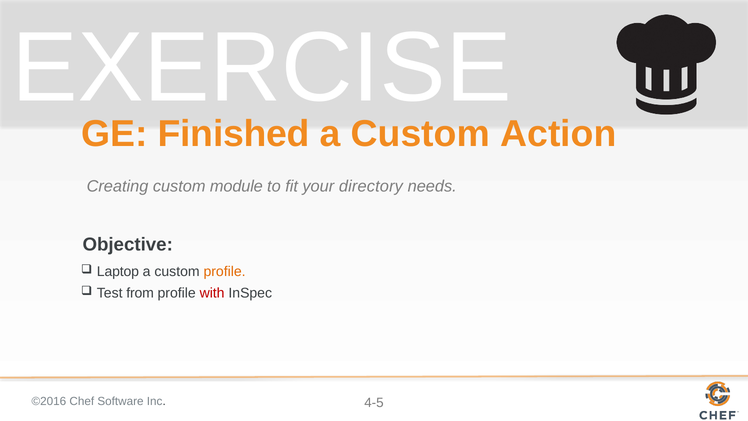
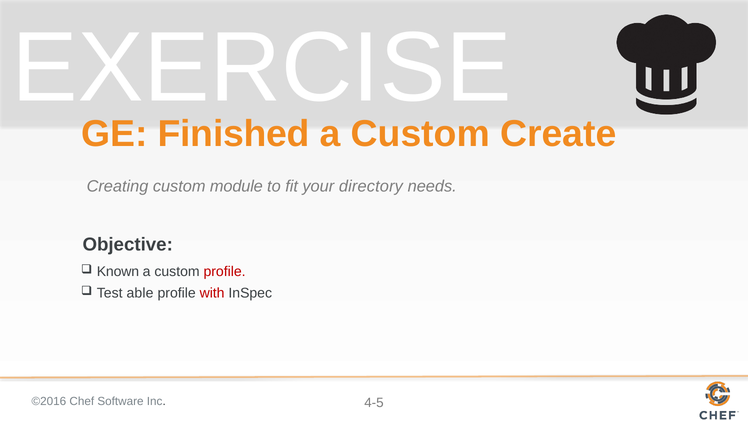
Action: Action -> Create (558, 134)
Laptop: Laptop -> Known (118, 271)
profile colour: orange -> red (225, 271)
from: from -> able (140, 293)
